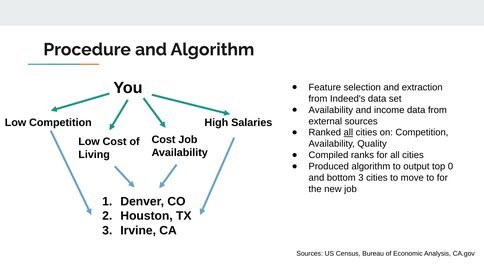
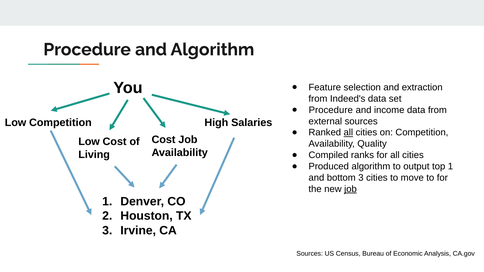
Availability: Availability -> Procedure (331, 110)
top 0: 0 -> 1 (451, 167)
job underline: none -> present (350, 189)
